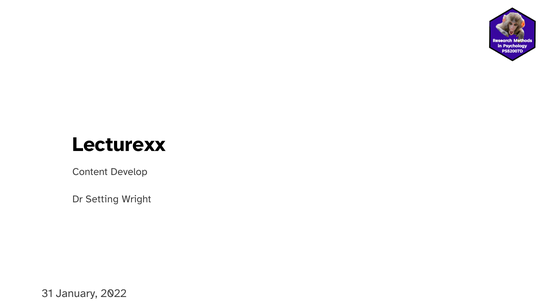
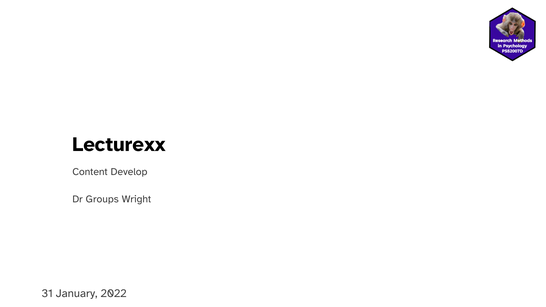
Setting: Setting -> Groups (102, 199)
